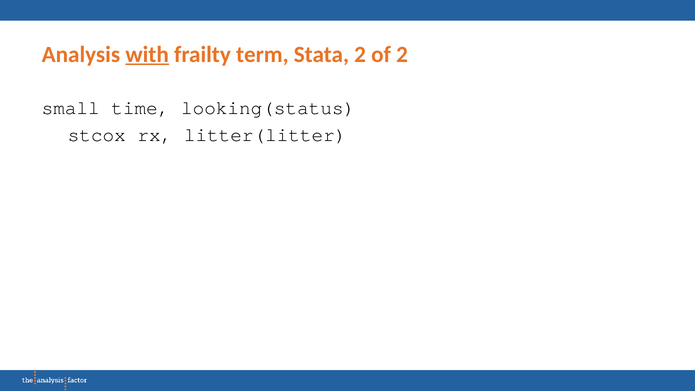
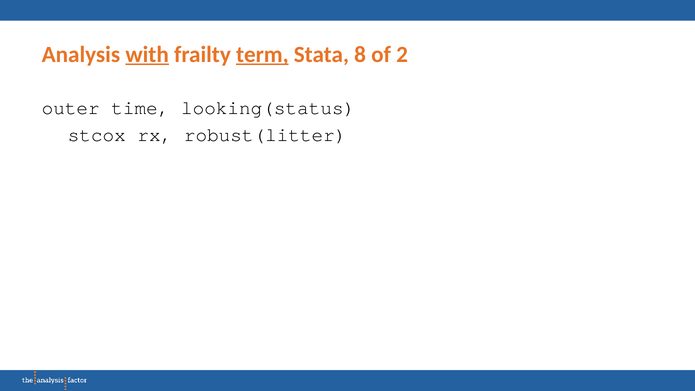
term underline: none -> present (262, 54)
Stata 2: 2 -> 8 (360, 54)
small: small -> outer (71, 108)
litter(litter: litter(litter -> robust(litter (265, 135)
